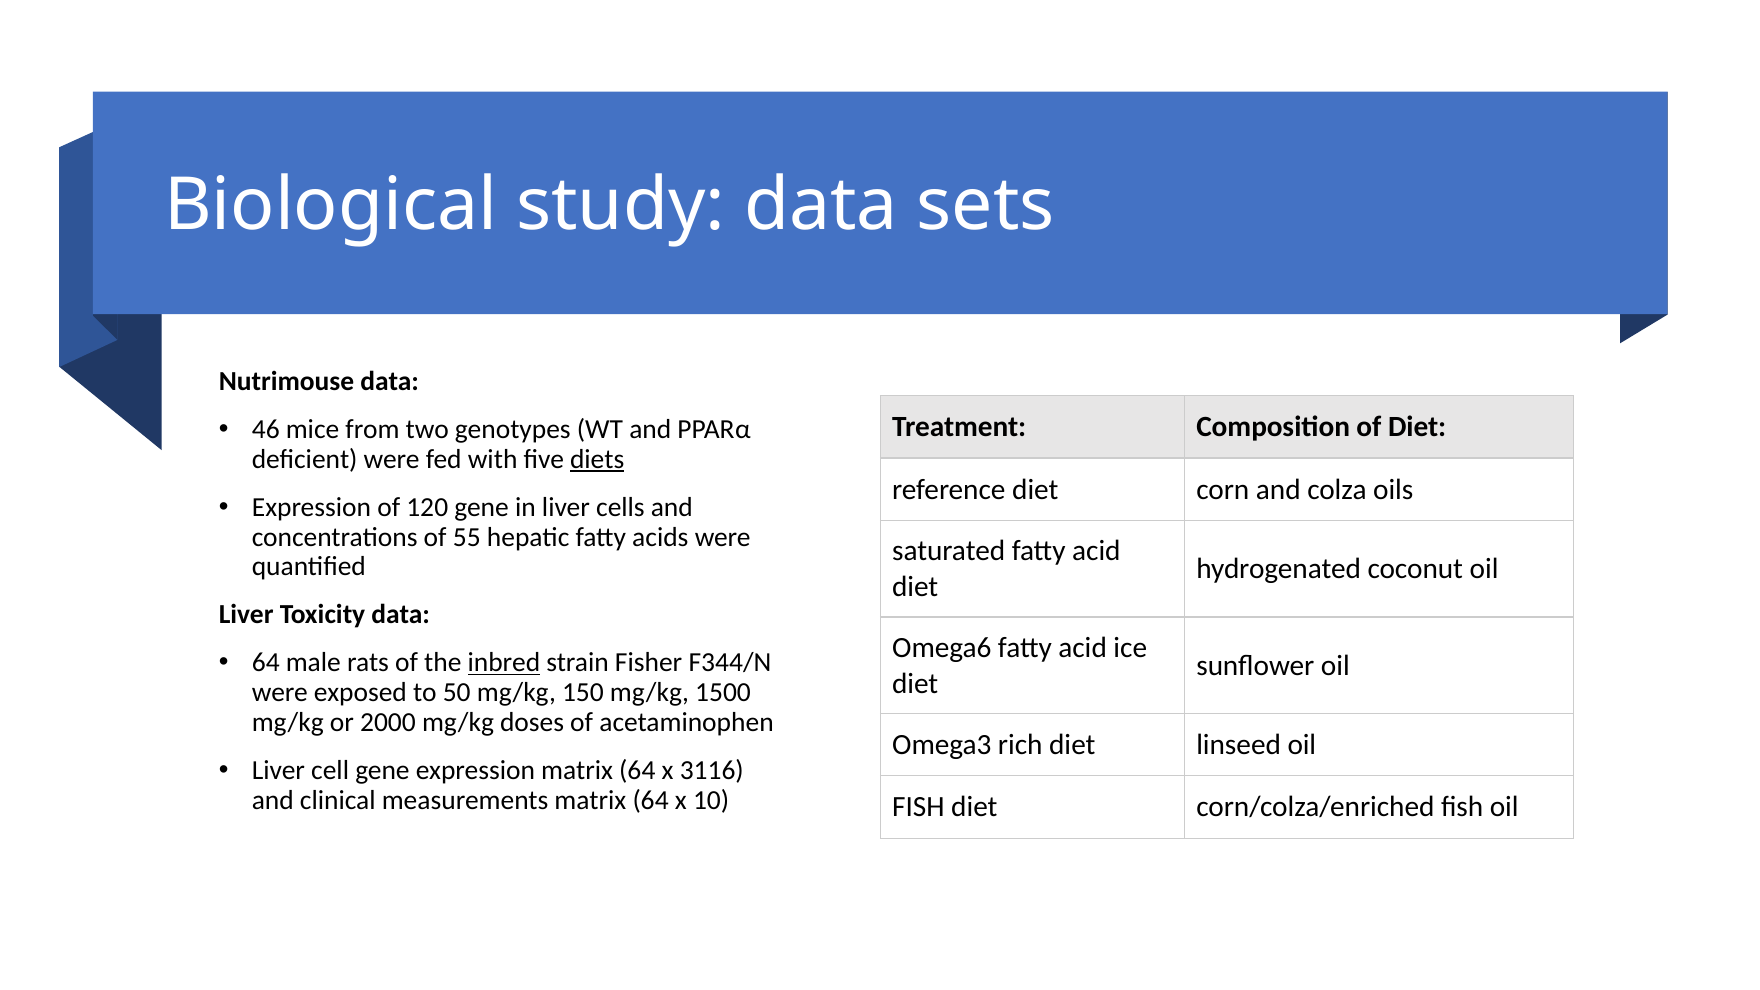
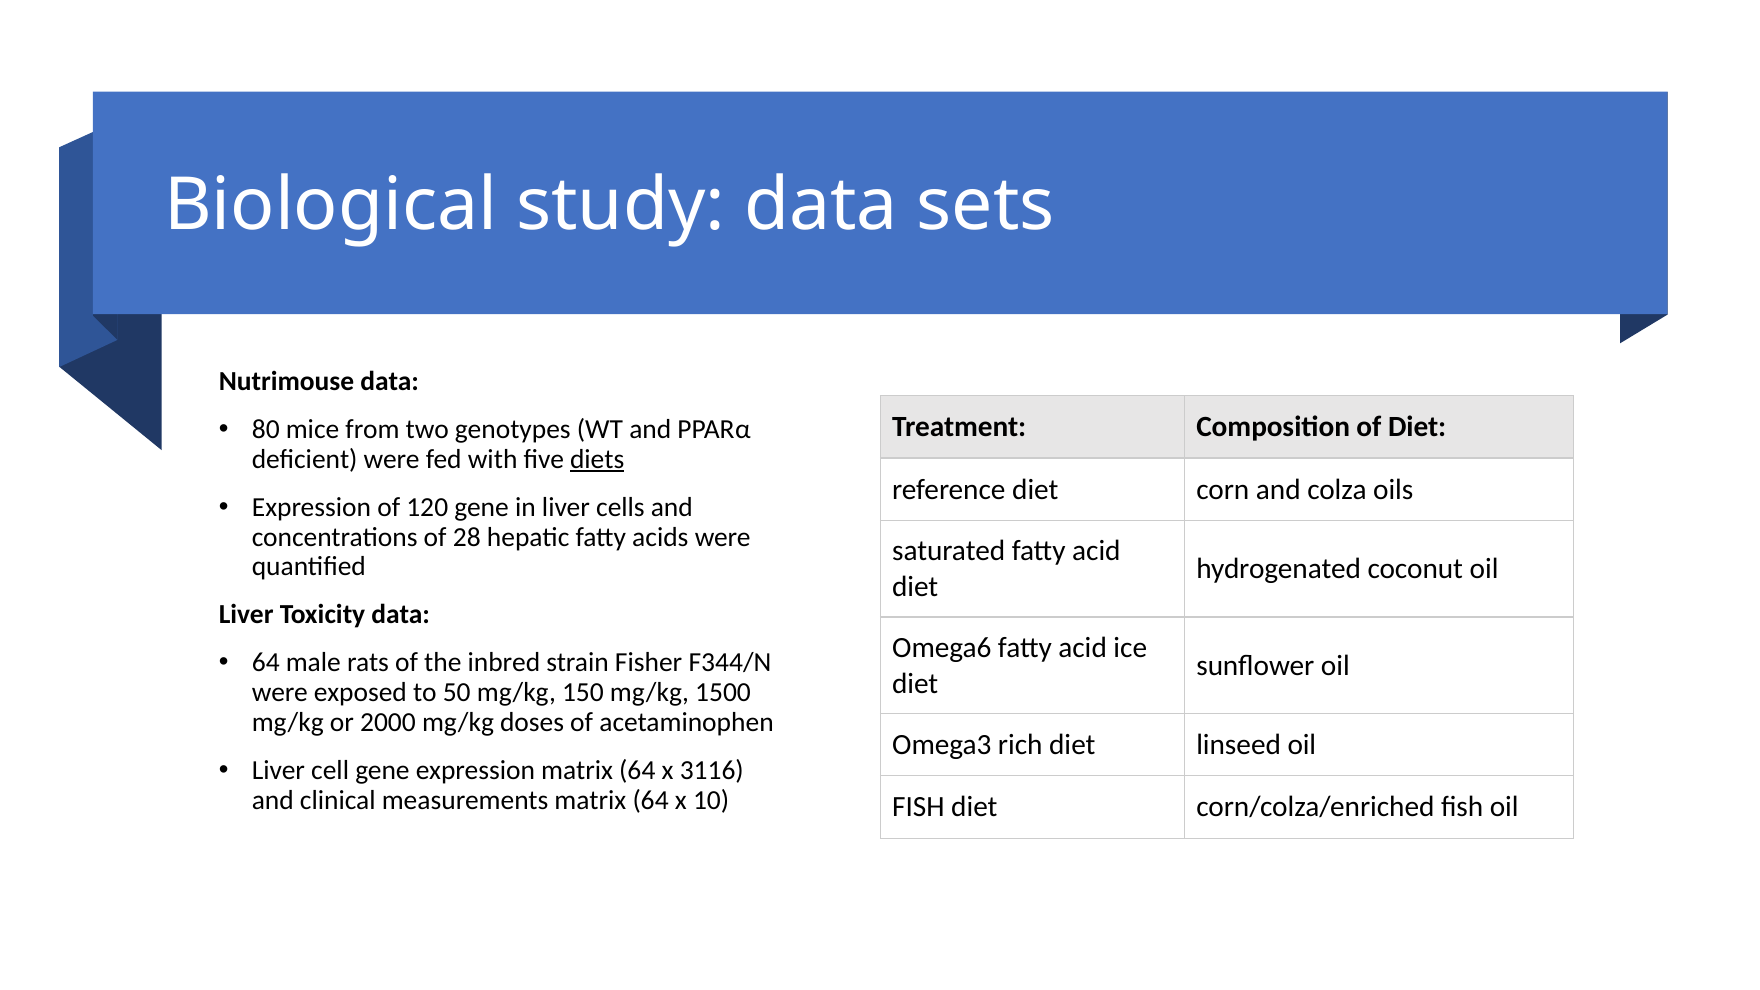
46: 46 -> 80 (266, 429)
55: 55 -> 28 (467, 537)
inbred underline: present -> none (504, 663)
